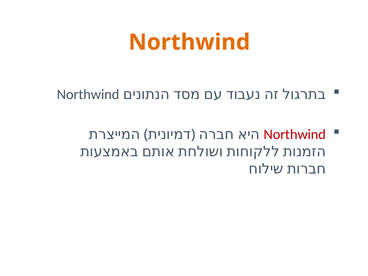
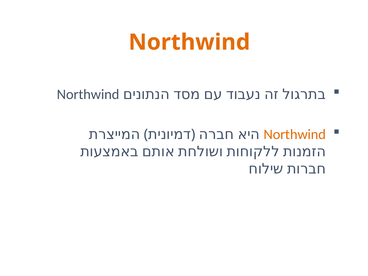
Northwind colour: red -> orange (295, 134)
